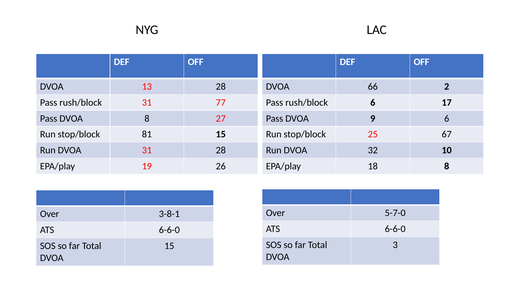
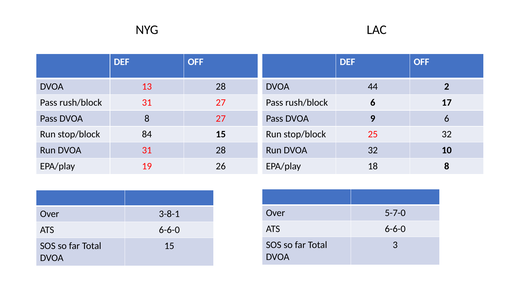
66: 66 -> 44 (373, 86)
31 77: 77 -> 27 (221, 102)
81: 81 -> 84 (147, 134)
25 67: 67 -> 32 (447, 134)
